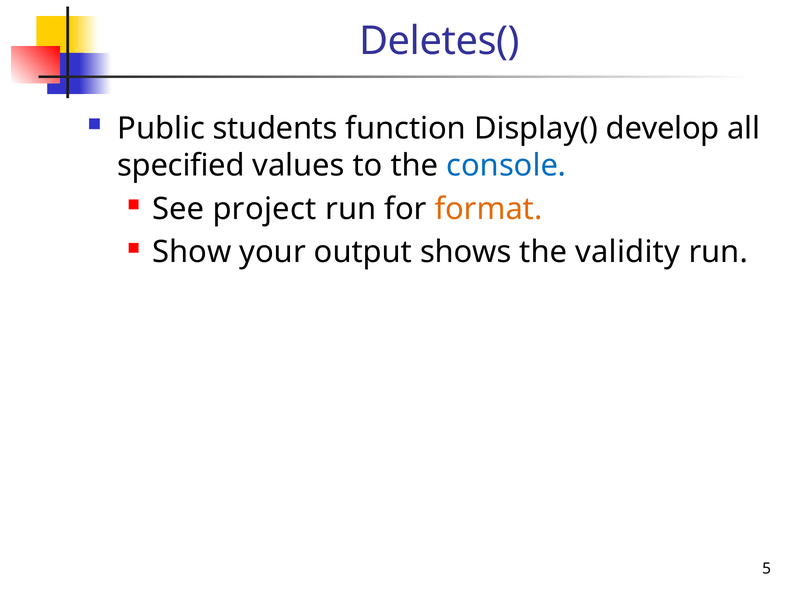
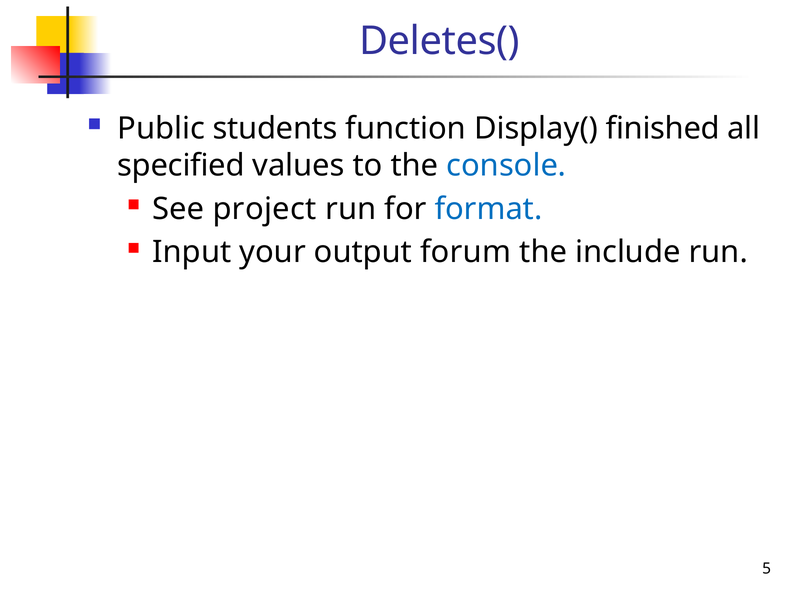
develop: develop -> finished (663, 128)
format colour: orange -> blue (488, 209)
Show: Show -> Input (192, 252)
shows: shows -> forum (466, 252)
validity: validity -> include (628, 252)
